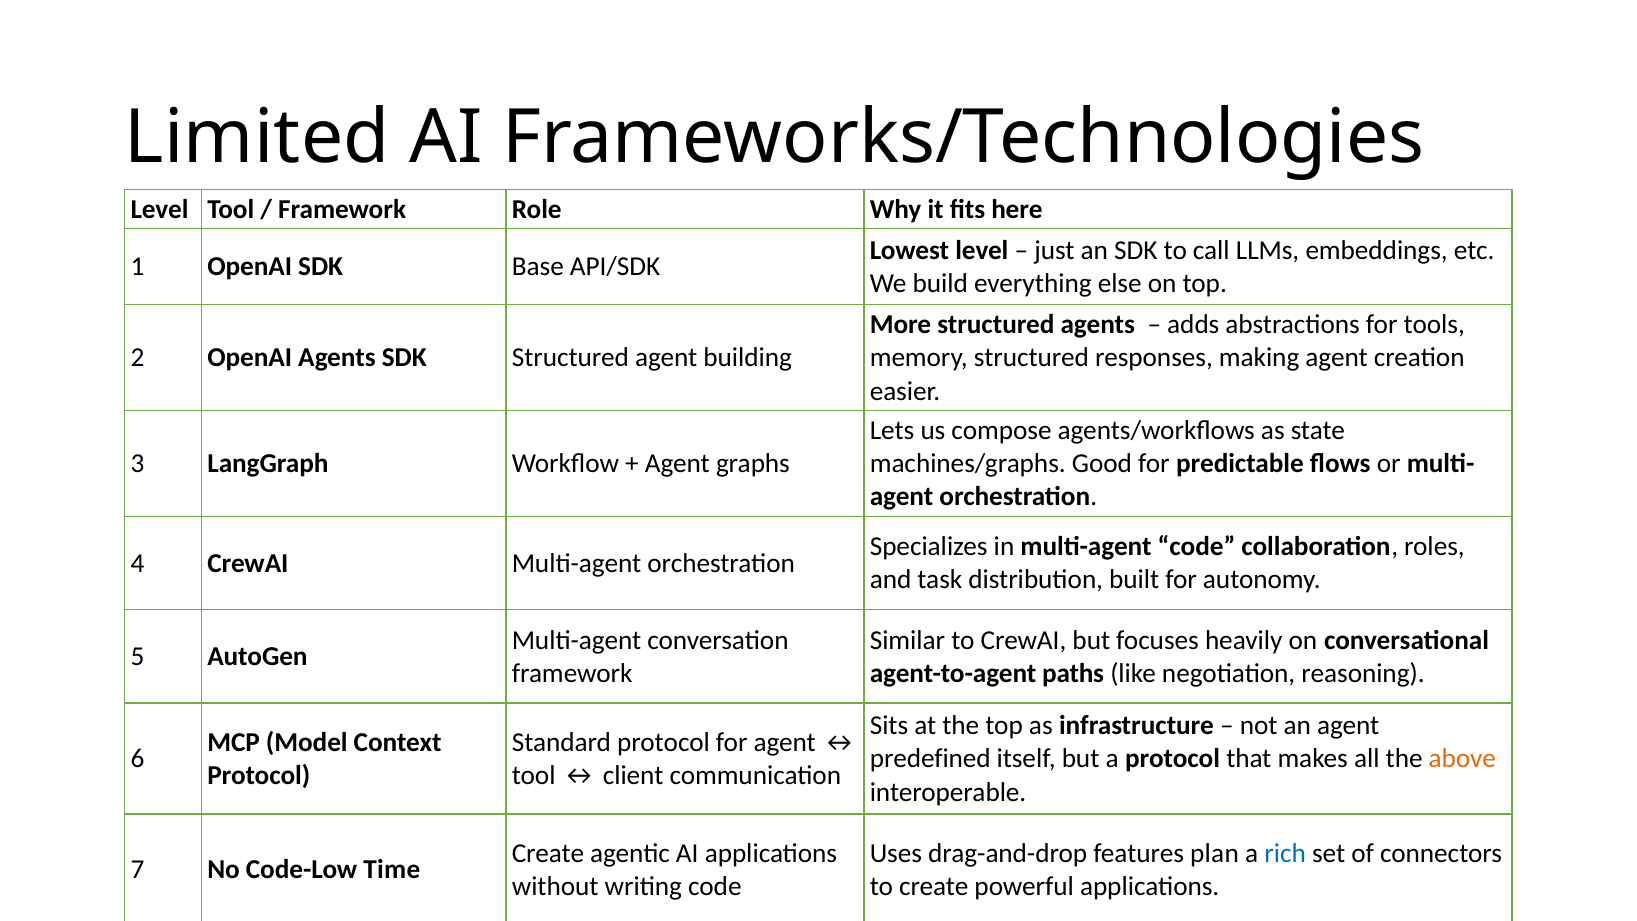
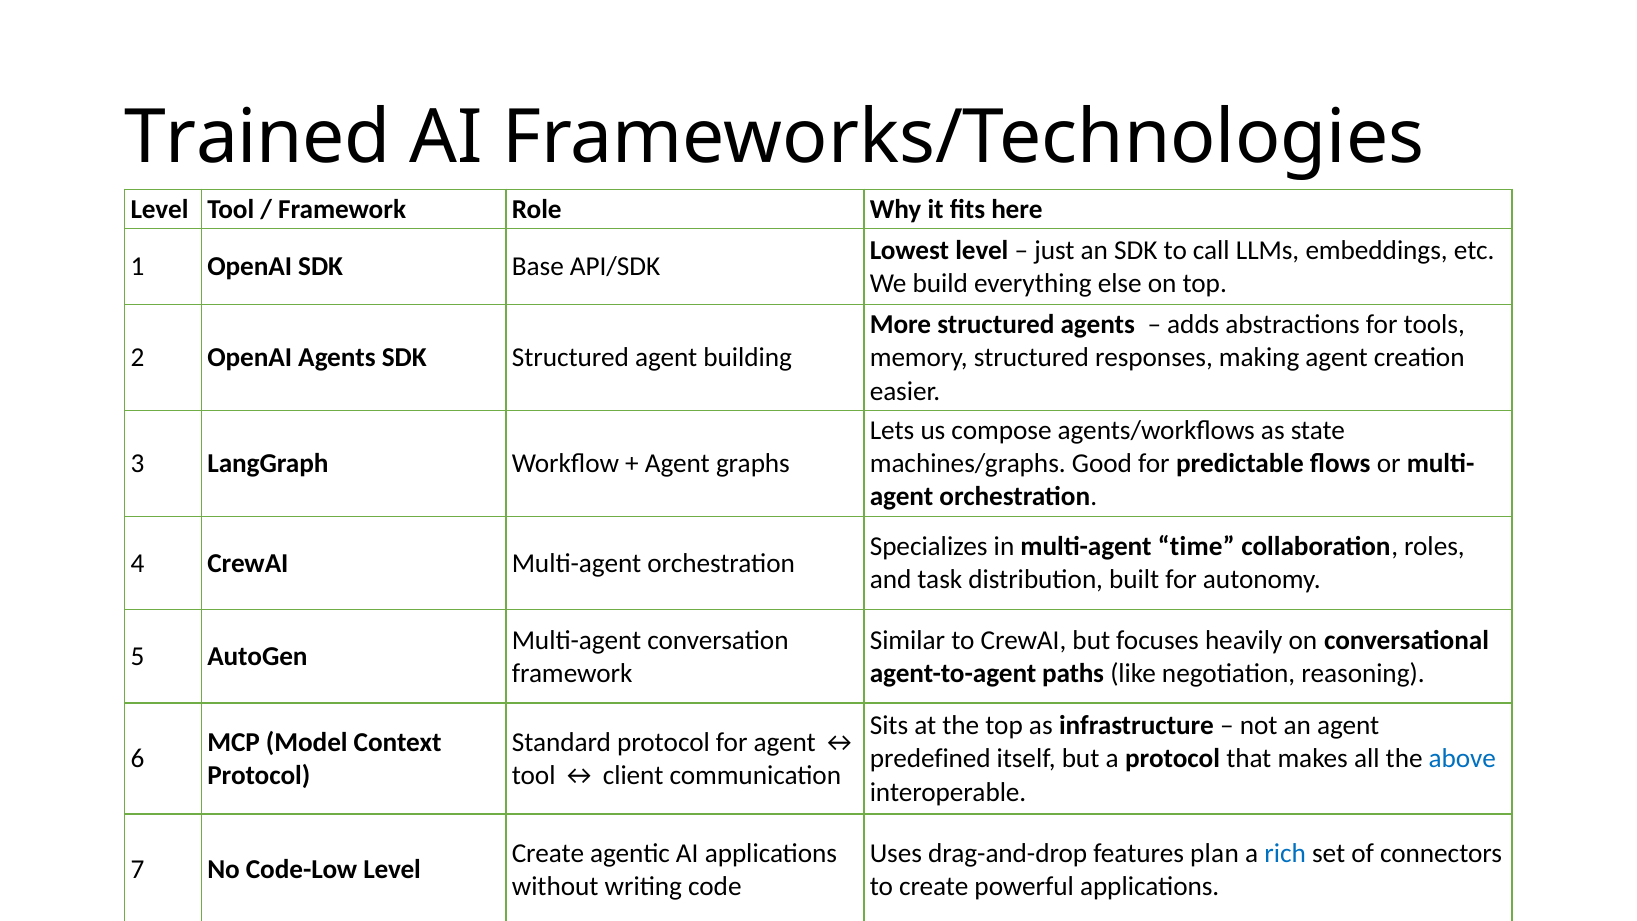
Limited: Limited -> Trained (258, 138)
multi-agent code: code -> time (1196, 546)
above colour: orange -> blue (1462, 759)
Code-Low Time: Time -> Level (392, 870)
